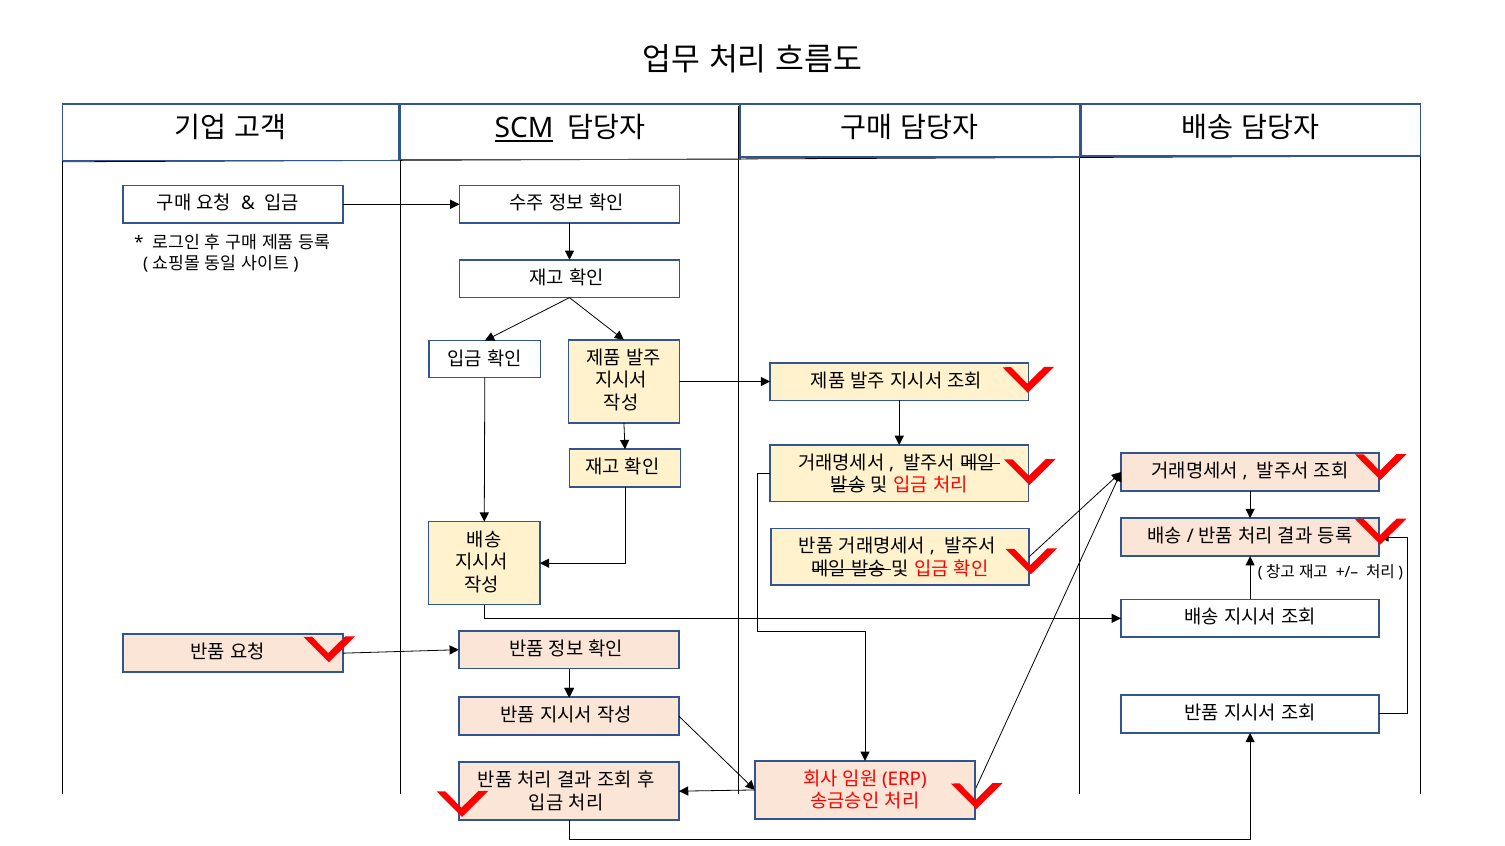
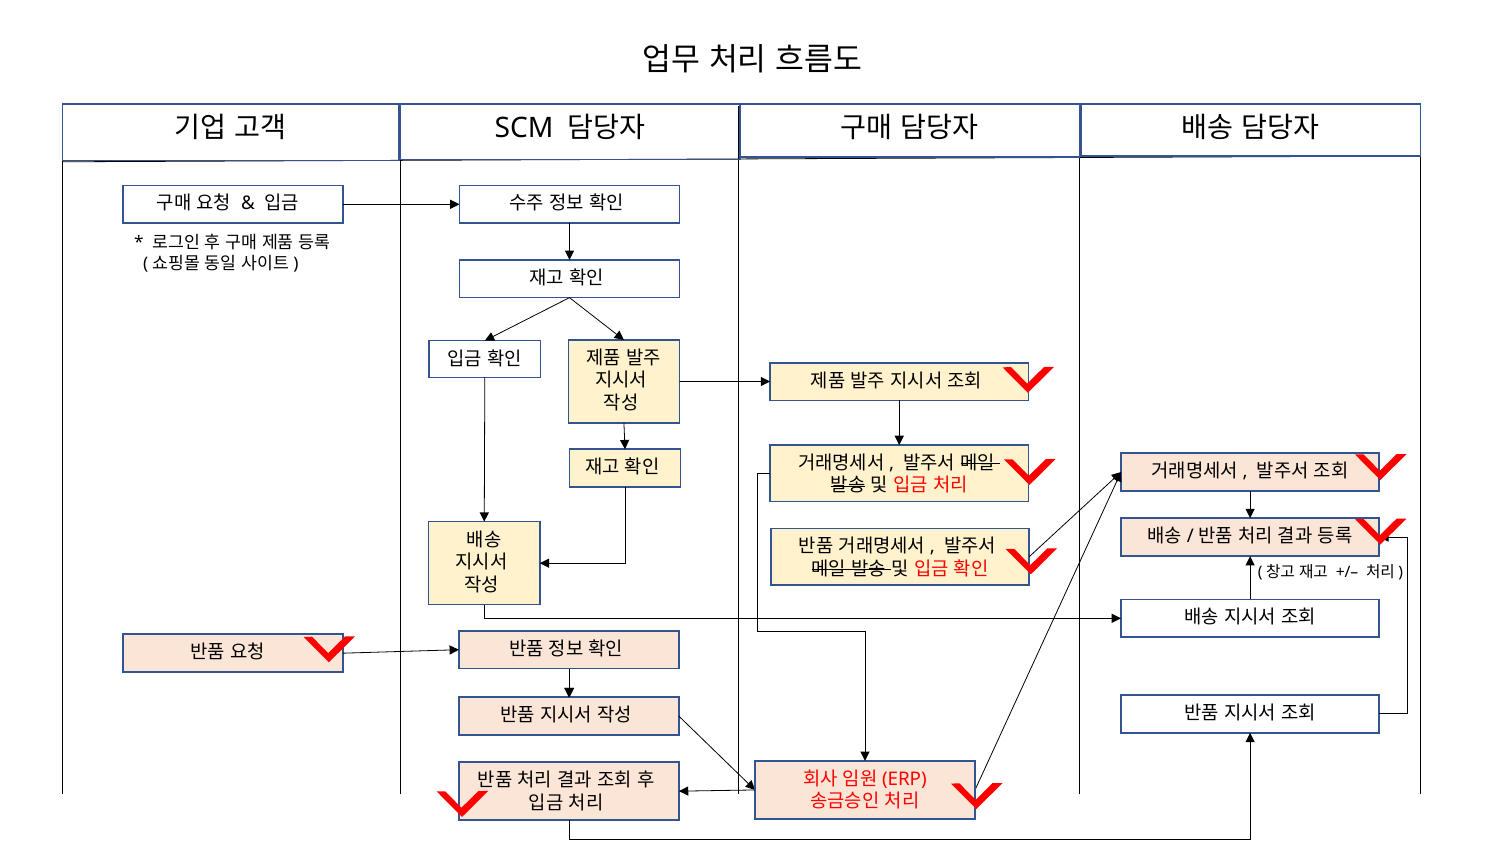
SCM underline: present -> none (524, 129)
